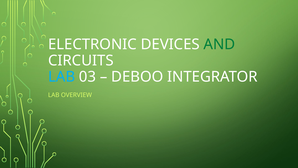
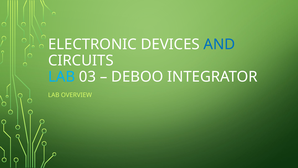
AND colour: green -> blue (219, 44)
